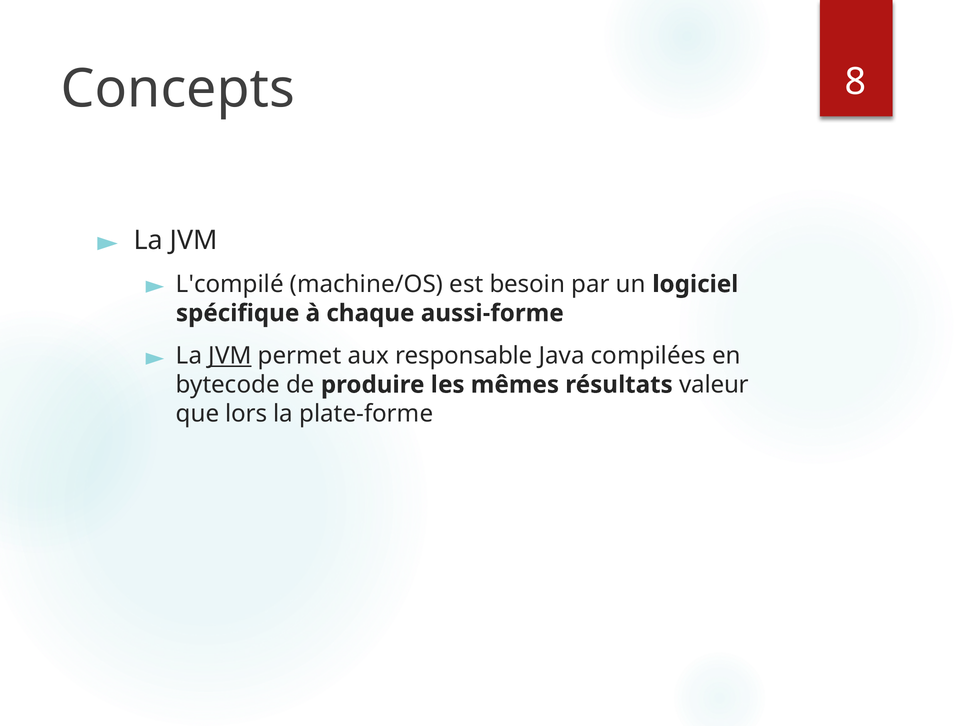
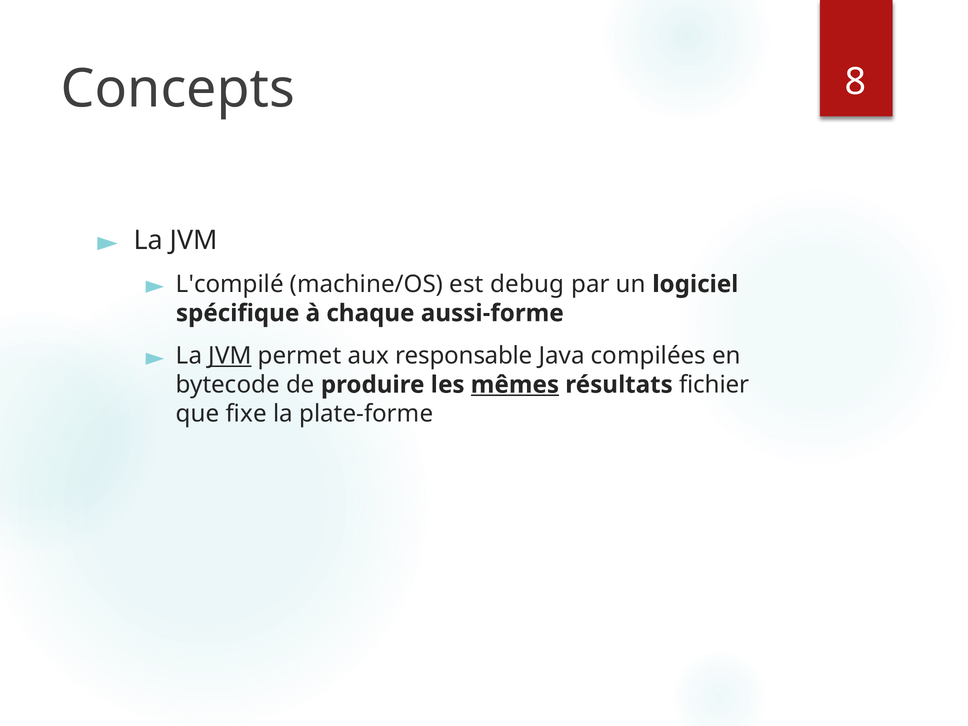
besoin: besoin -> debug (527, 284)
mêmes underline: none -> present (515, 385)
valeur: valeur -> fichier (714, 385)
lors: lors -> fixe (246, 414)
